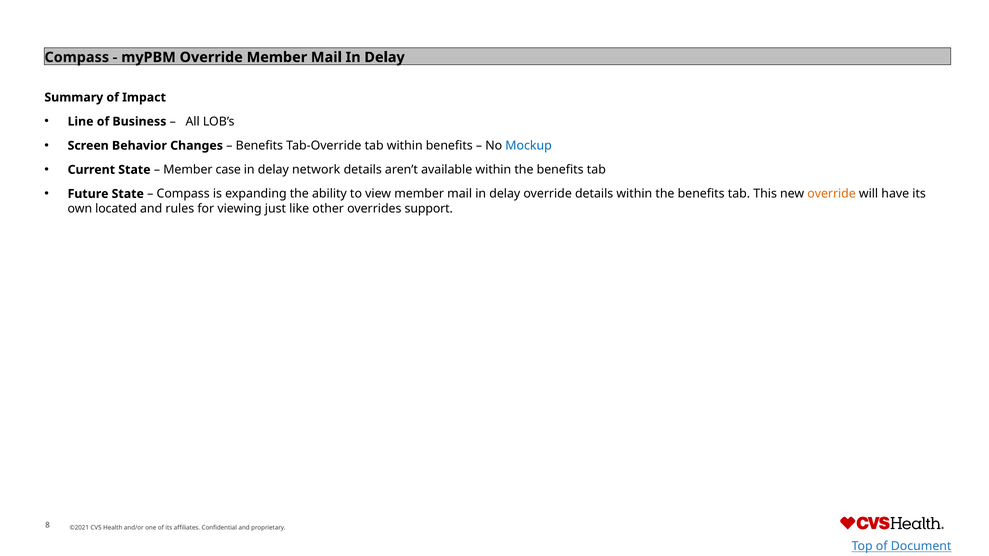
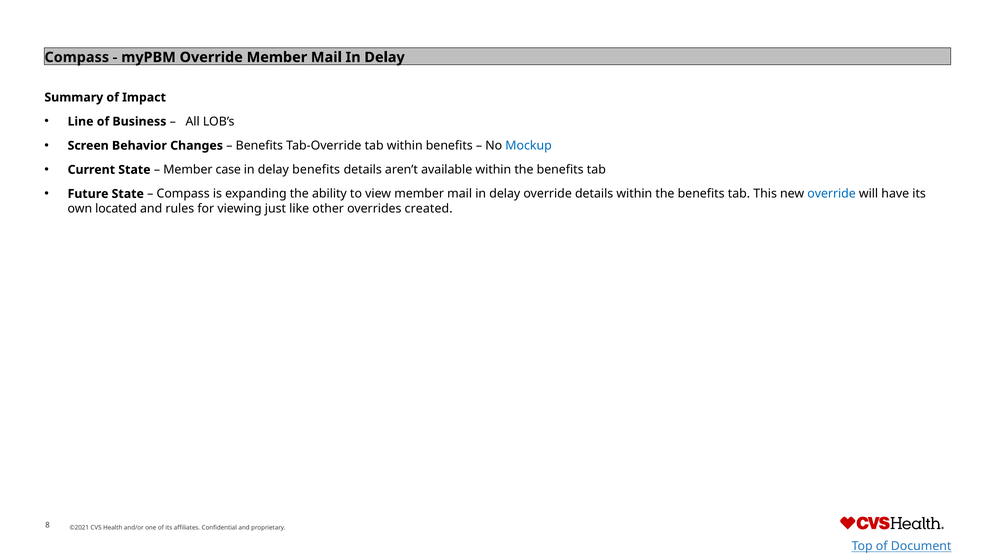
delay network: network -> benefits (316, 170)
override colour: orange -> blue (832, 194)
support: support -> created (429, 209)
